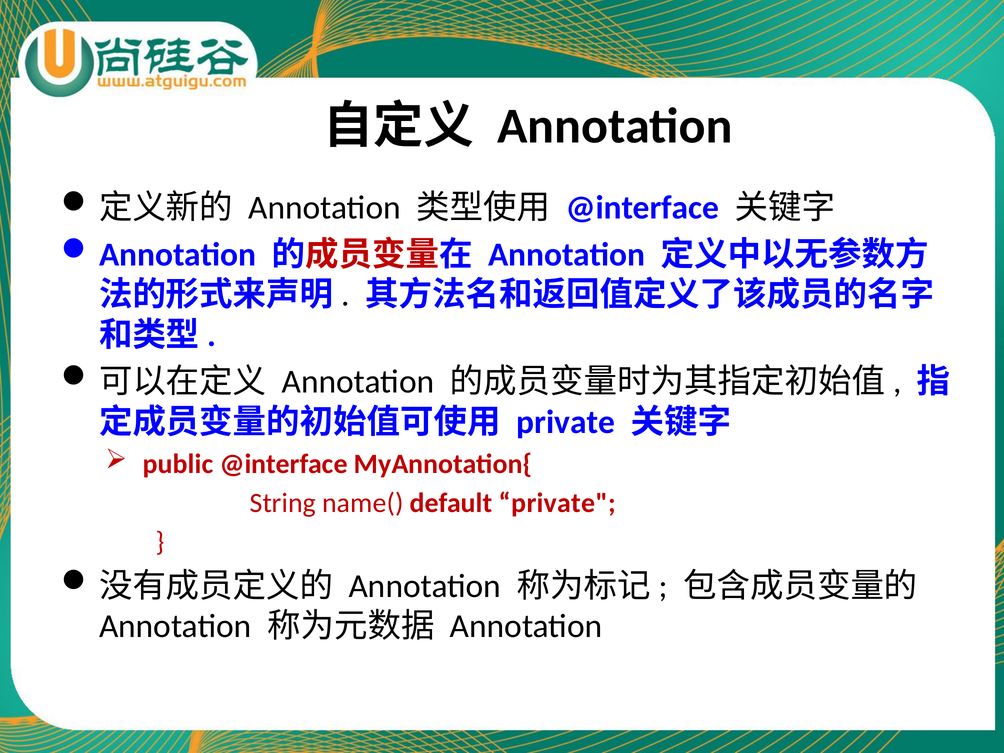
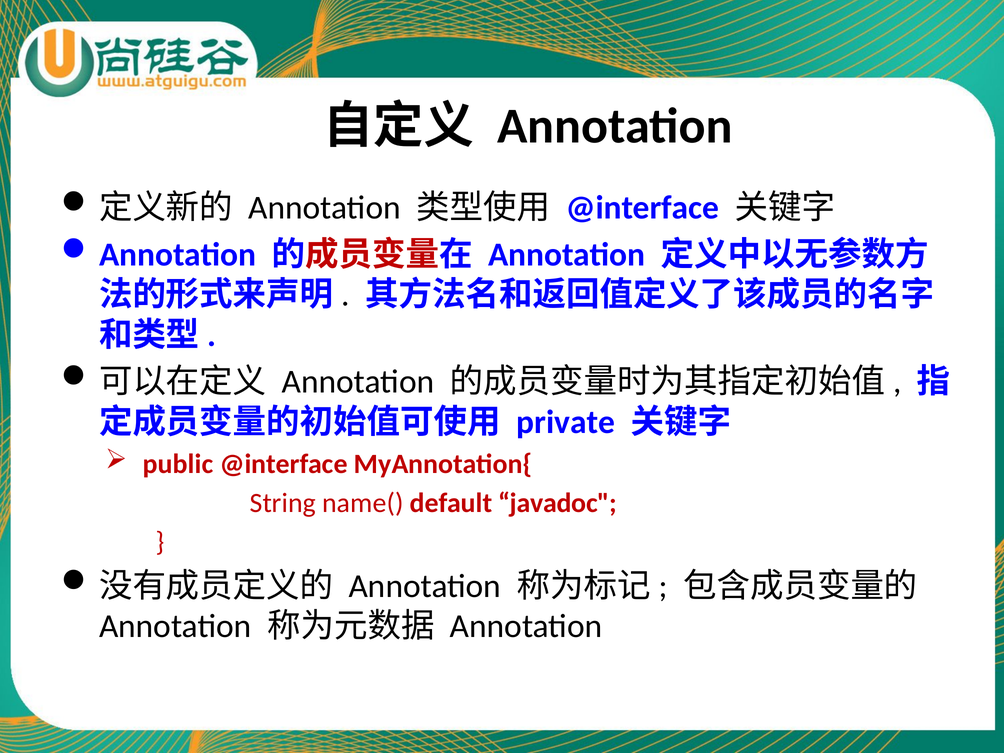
default private: private -> javadoc (558, 503)
